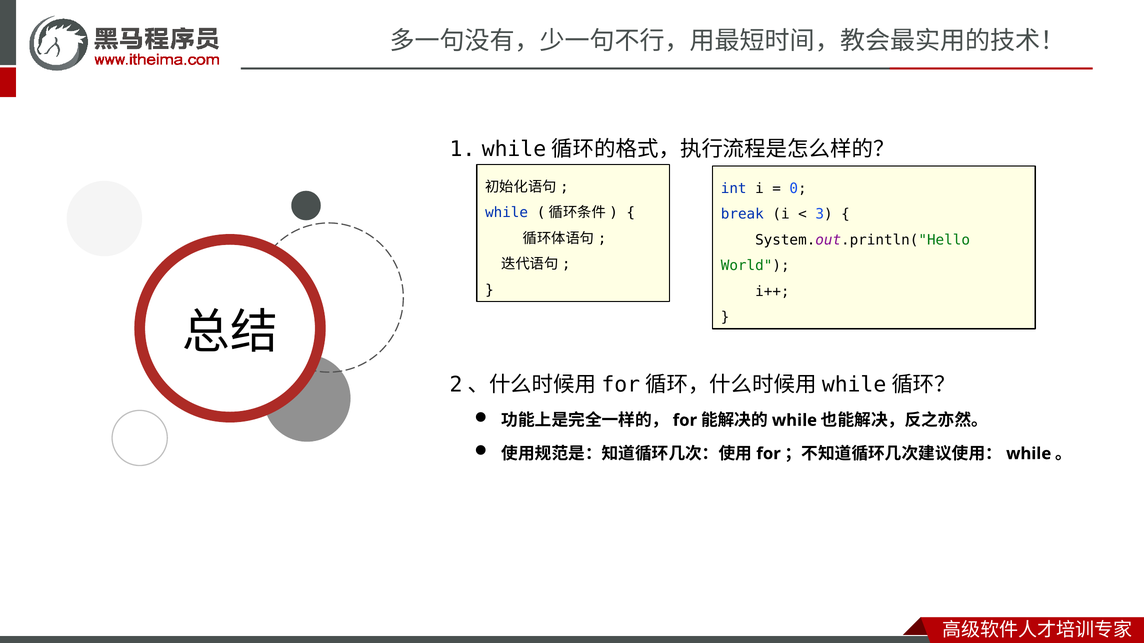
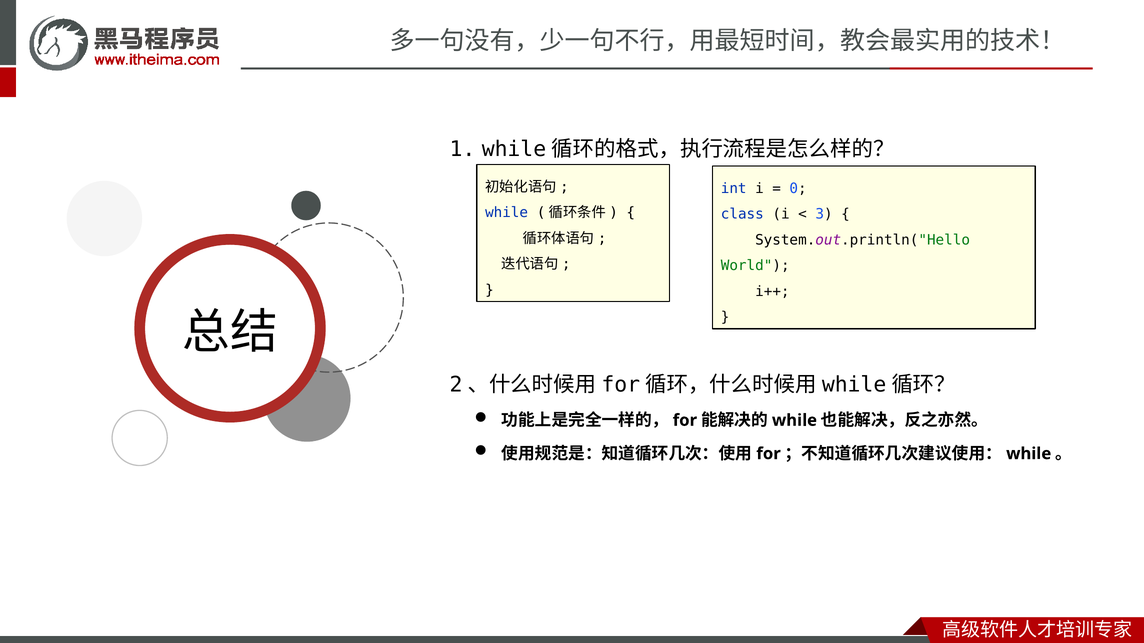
break: break -> class (742, 214)
